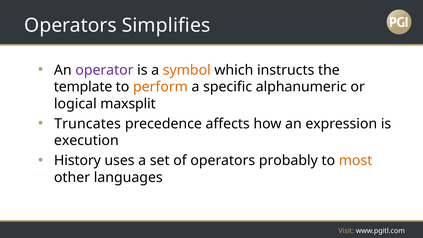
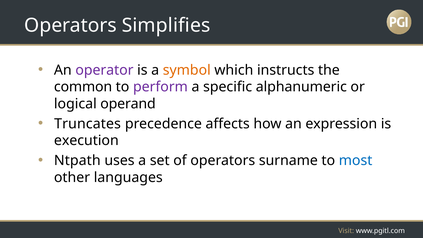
template: template -> common (83, 87)
perform colour: orange -> purple (160, 87)
maxsplit: maxsplit -> operand (128, 104)
History: History -> Ntpath (77, 160)
probably: probably -> surname (288, 160)
most colour: orange -> blue (356, 160)
